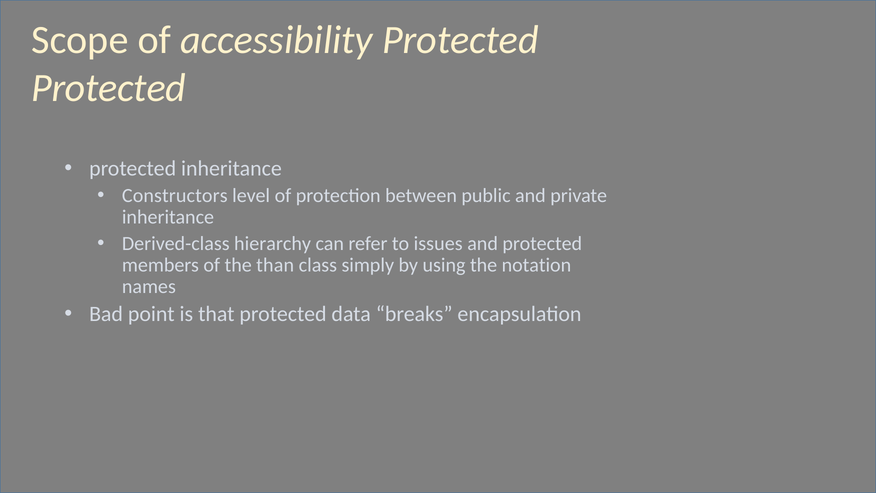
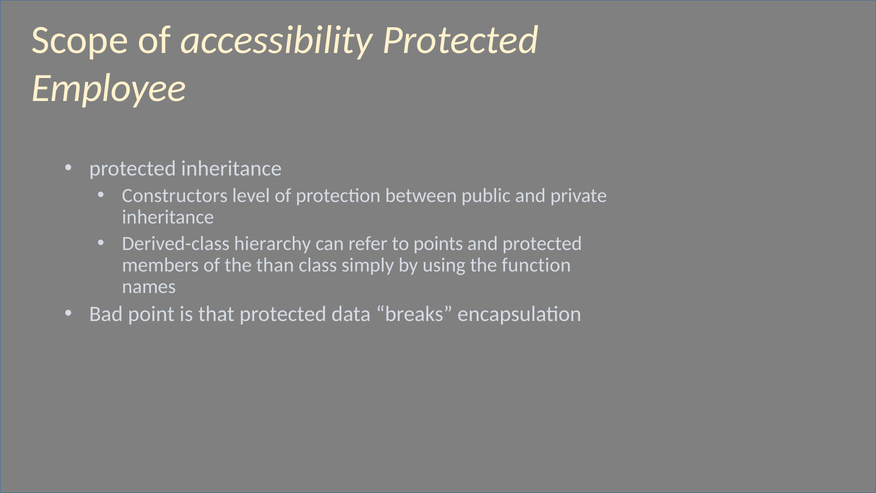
Protected: Protected -> Employee (109, 88)
issues: issues -> points (438, 243)
notation: notation -> function (536, 265)
